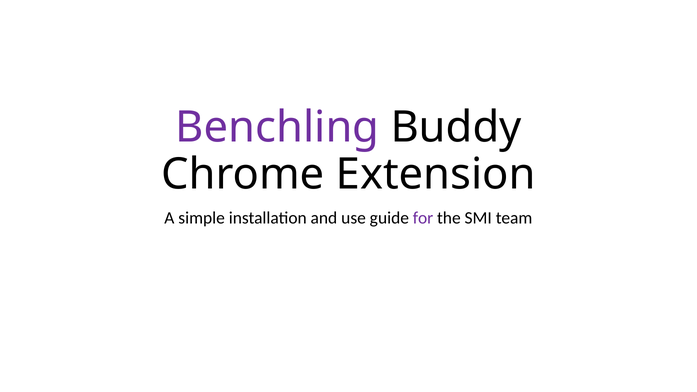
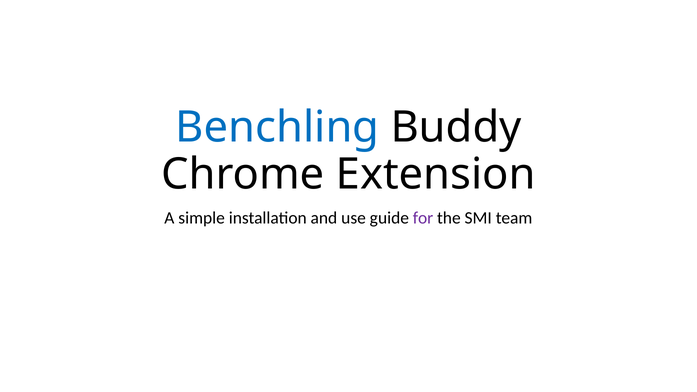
Benchling colour: purple -> blue (277, 127)
